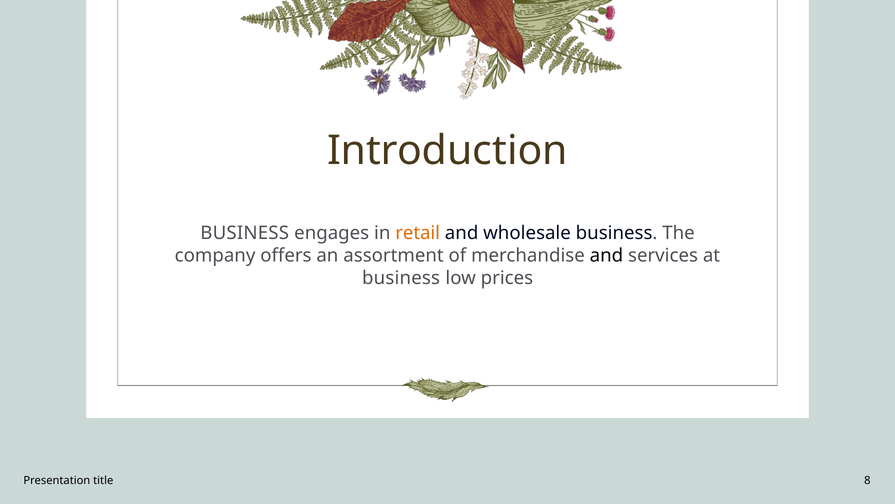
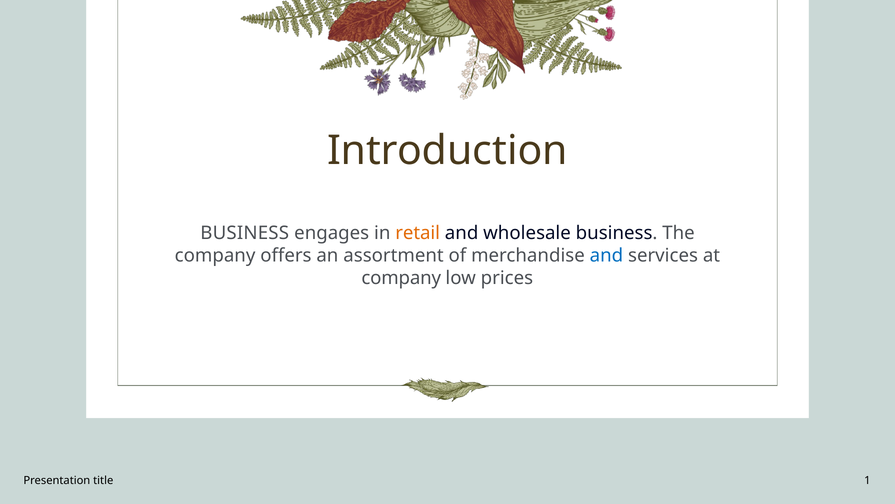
and colour: black -> blue (606, 255)
business: business -> company (401, 278)
8: 8 -> 1 (867, 480)
